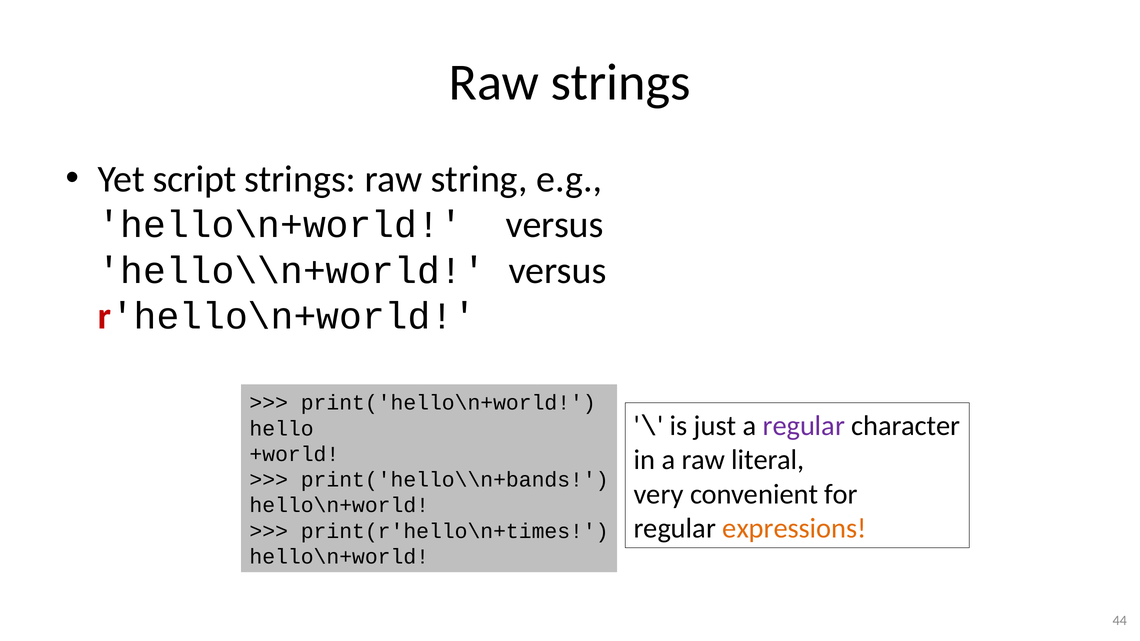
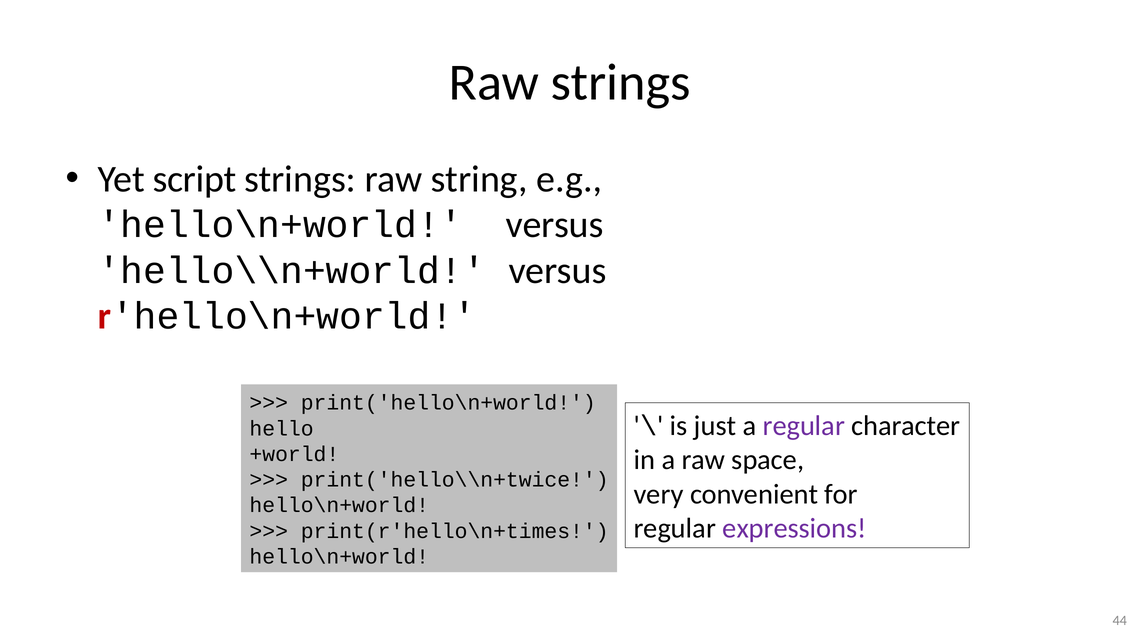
literal: literal -> space (768, 460)
print('hello\\n+bands: print('hello\\n+bands -> print('hello\\n+twice (455, 480)
expressions colour: orange -> purple (794, 529)
